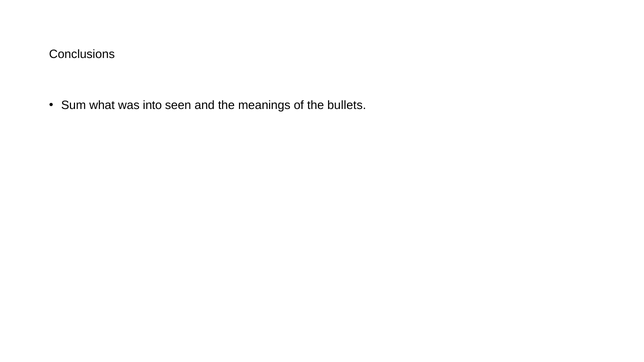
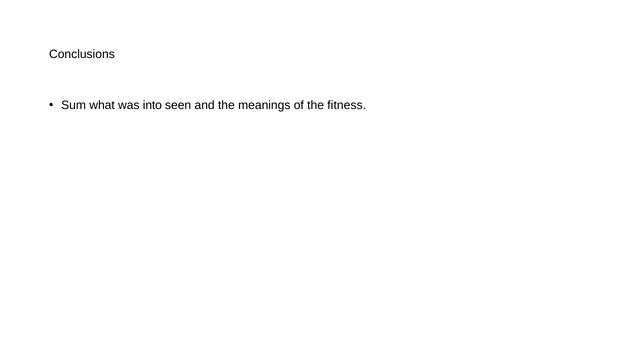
bullets: bullets -> fitness (347, 105)
